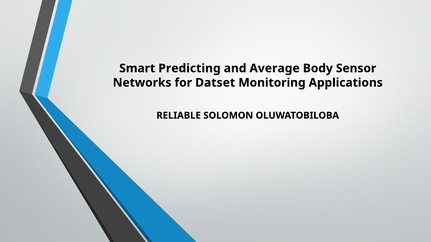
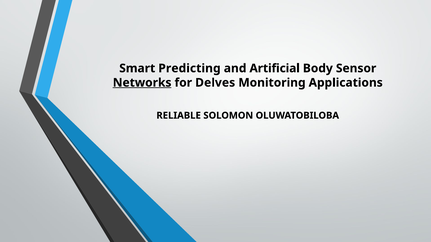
Average: Average -> Artificial (275, 68)
Networks underline: none -> present (142, 83)
Datset: Datset -> Delves (215, 83)
